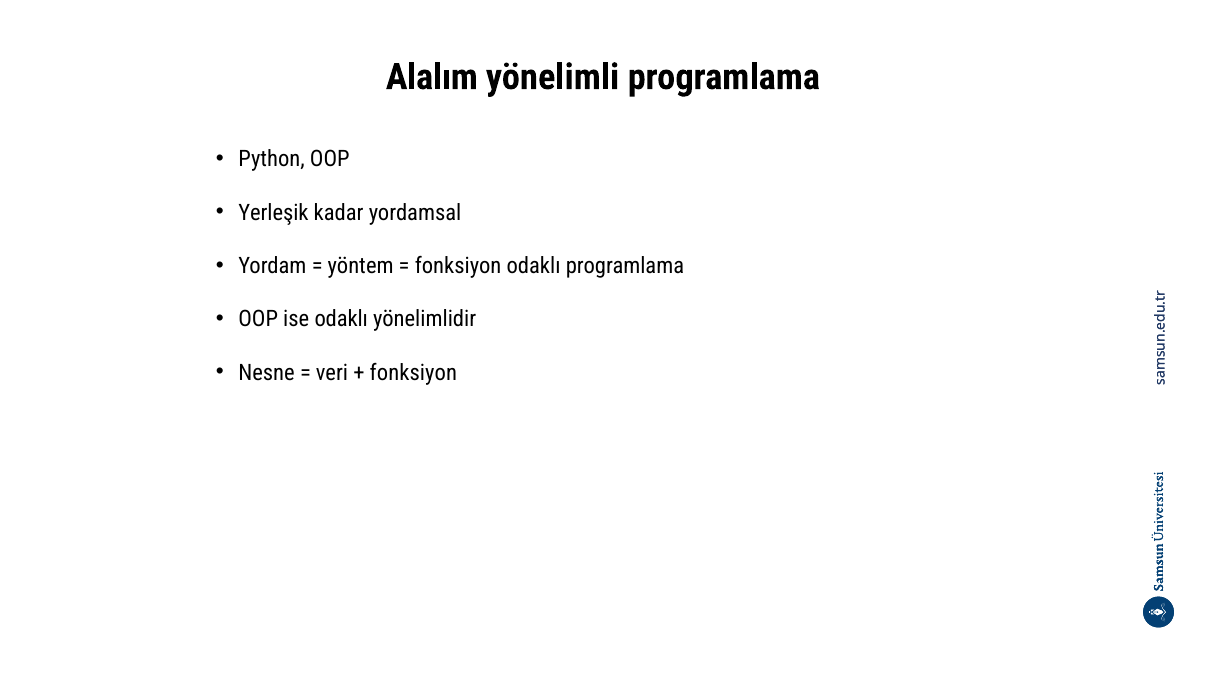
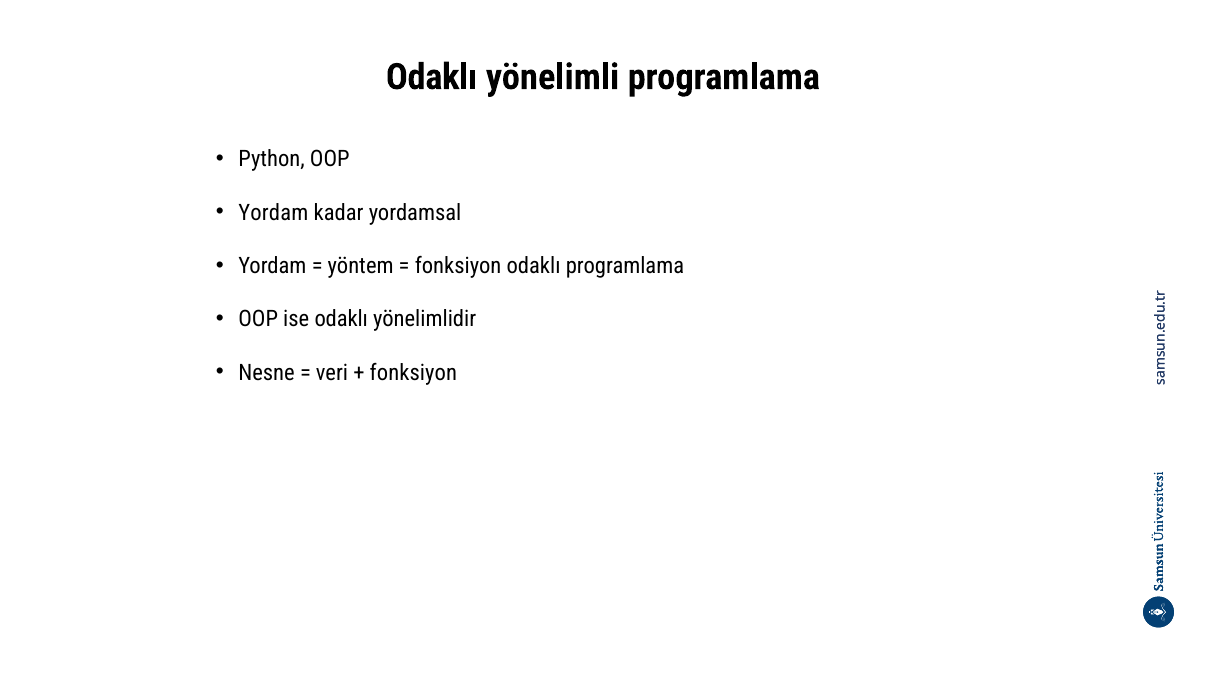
Alalım: Alalım -> Odaklı (432, 77)
Yerleşik: Yerleşik -> Yordam (273, 212)
